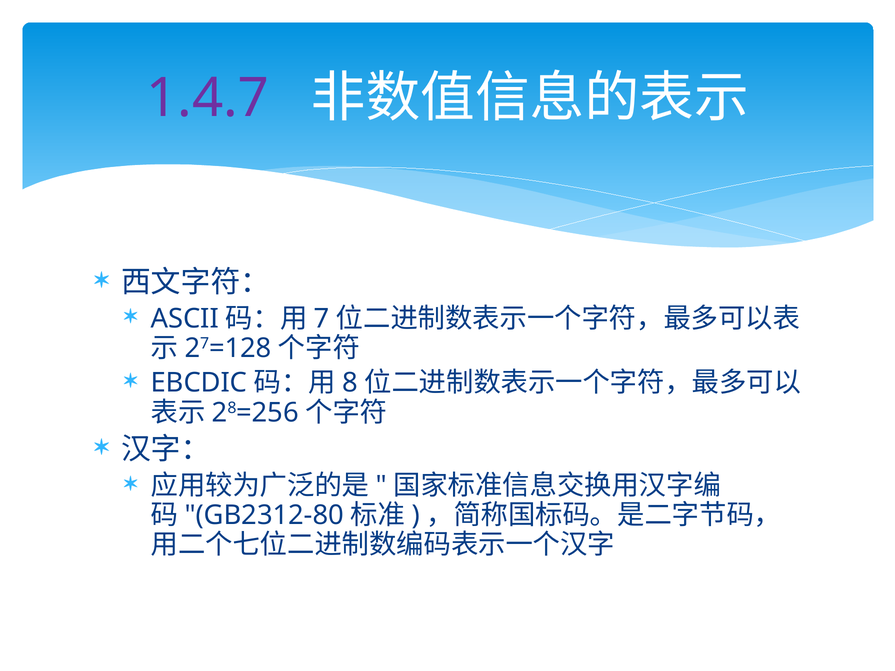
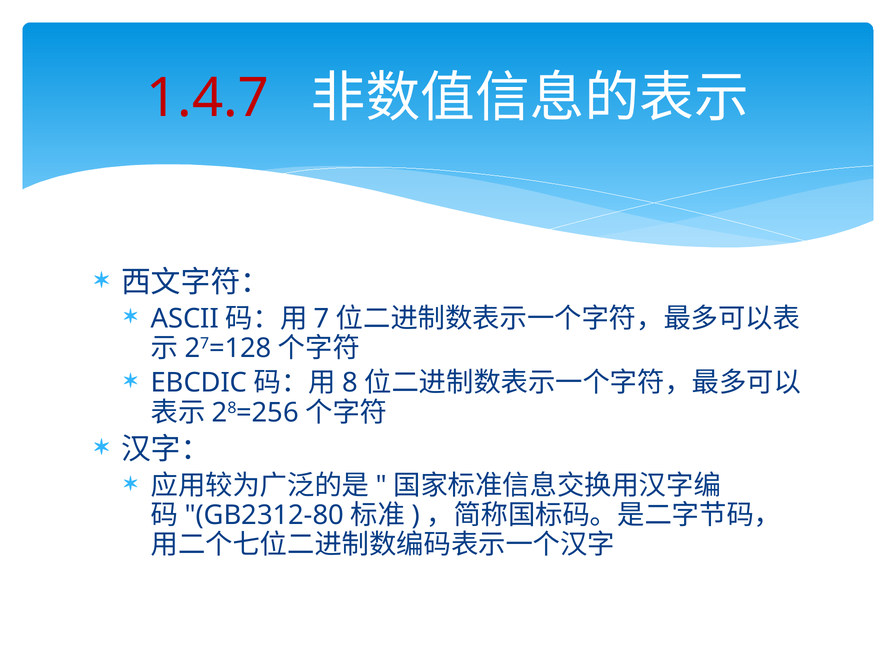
1.4.7 colour: purple -> red (208, 98)
